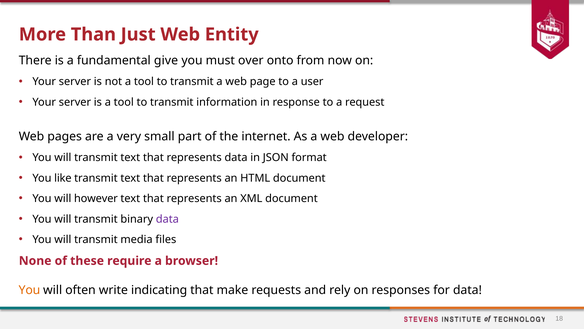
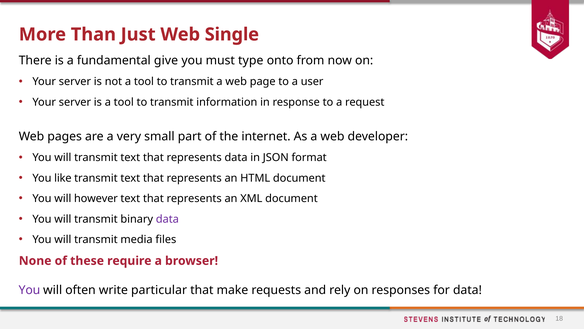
Entity: Entity -> Single (232, 34)
over: over -> type (251, 60)
You colour: orange -> purple (29, 290)
indicating: indicating -> particular (159, 290)
